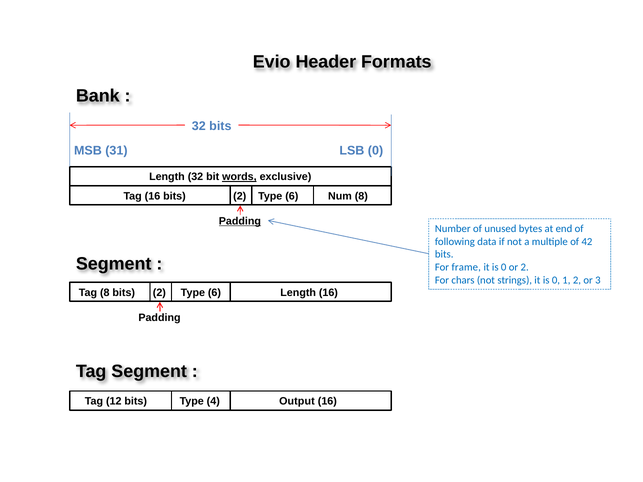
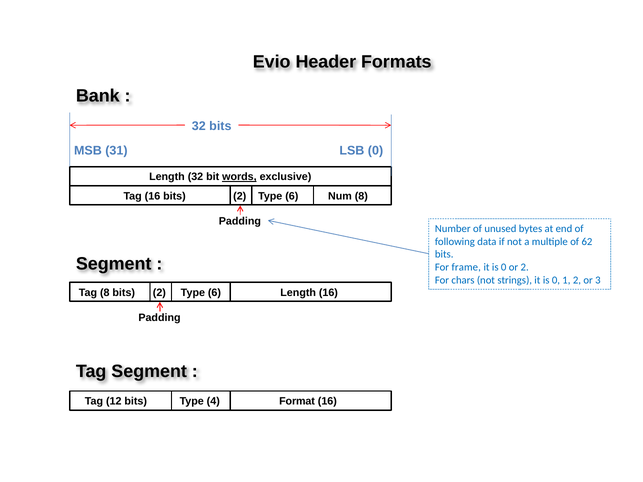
Padding underline: present -> none (240, 221)
42: 42 -> 62 (587, 242)
Output: Output -> Format (297, 401)
